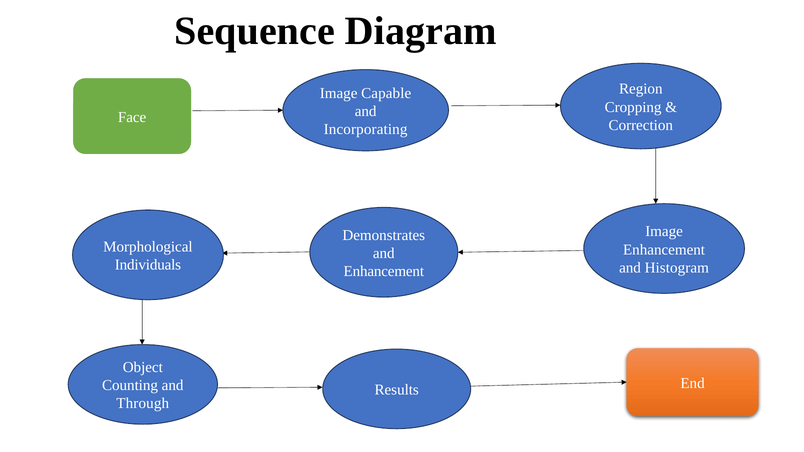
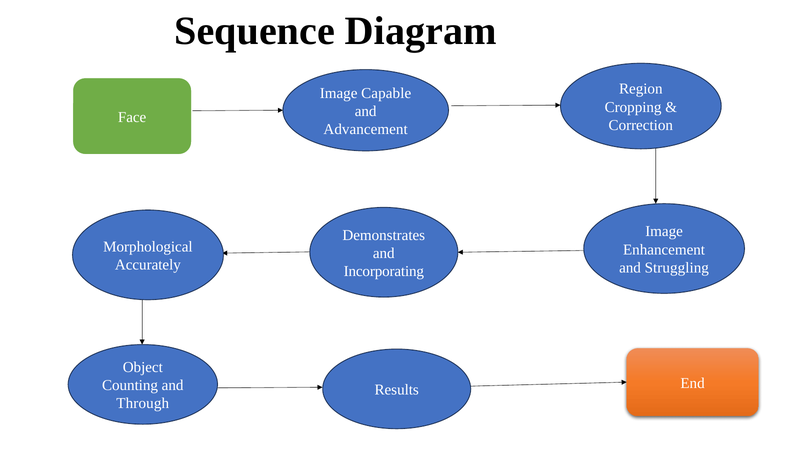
Incorporating: Incorporating -> Advancement (366, 129)
Individuals: Individuals -> Accurately (148, 265)
Histogram: Histogram -> Struggling (677, 268)
Enhancement: Enhancement -> Incorporating (384, 271)
